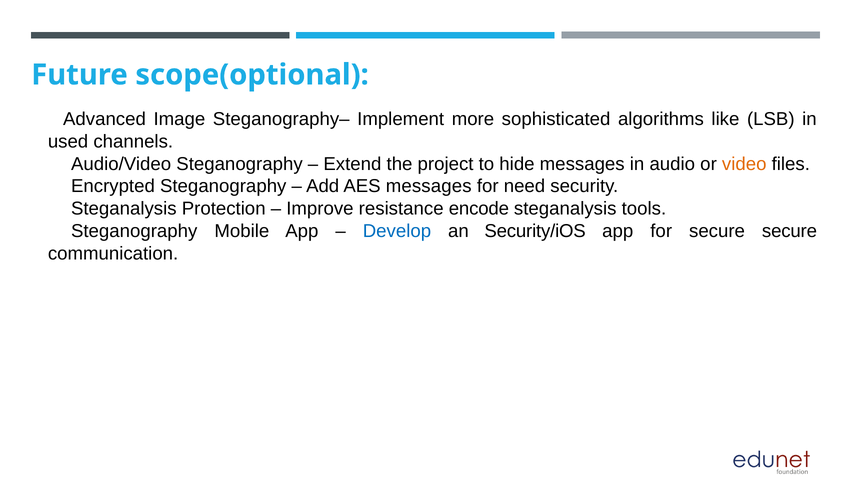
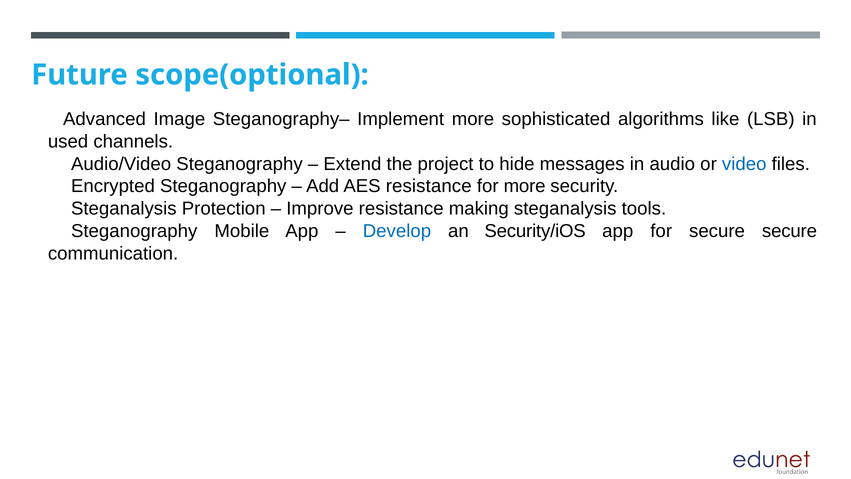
video colour: orange -> blue (744, 164)
AES messages: messages -> resistance (429, 186)
for need: need -> more (525, 186)
encode: encode -> making (479, 209)
